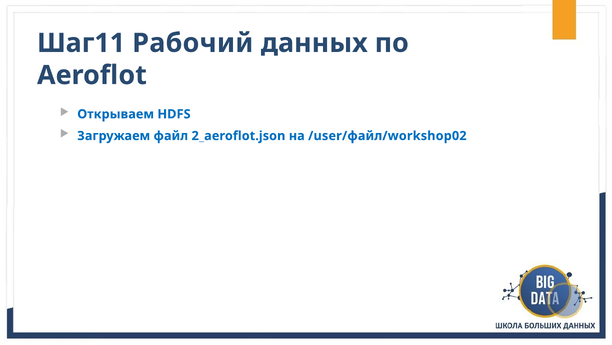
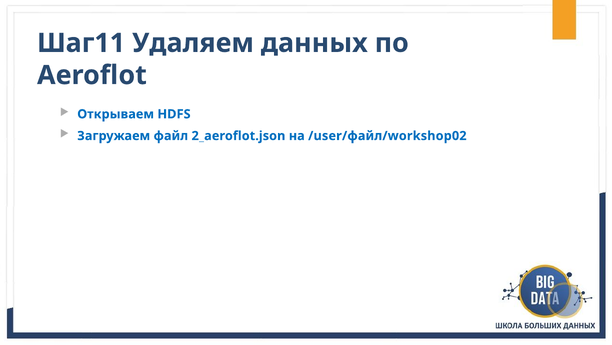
Рабочий: Рабочий -> Удаляем (193, 43)
